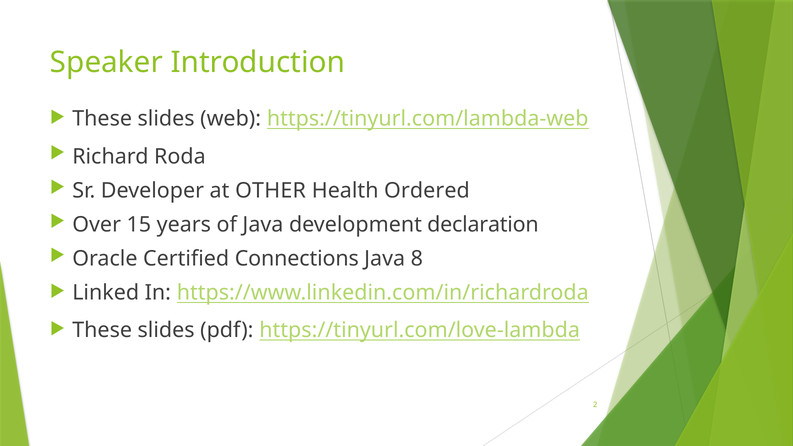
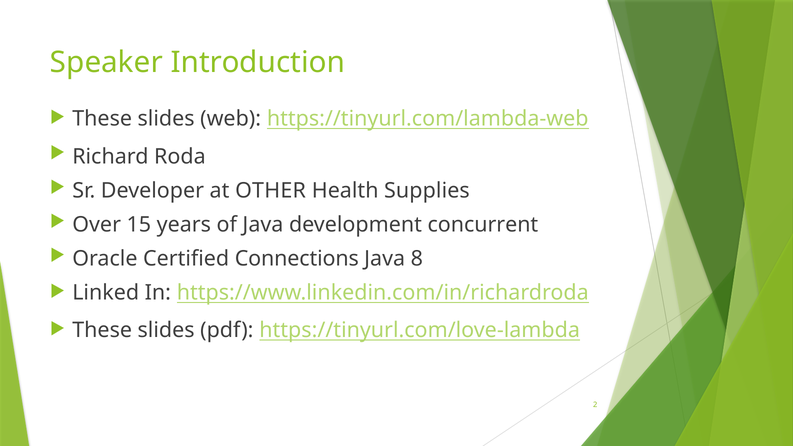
Ordered: Ordered -> Supplies (427, 191)
declaration: declaration -> concurrent (483, 225)
